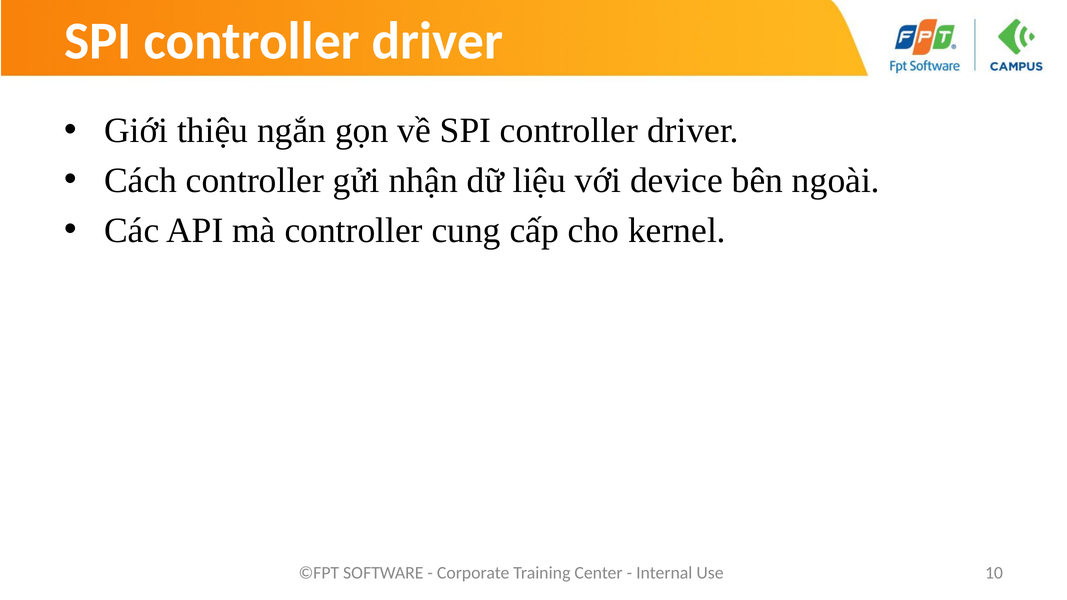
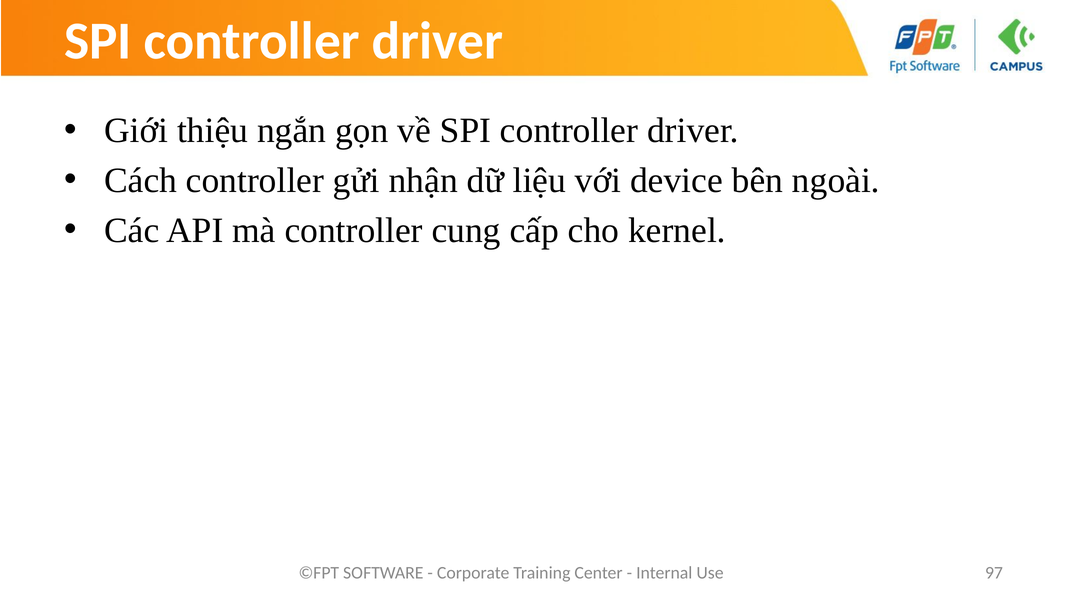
10: 10 -> 97 (994, 573)
